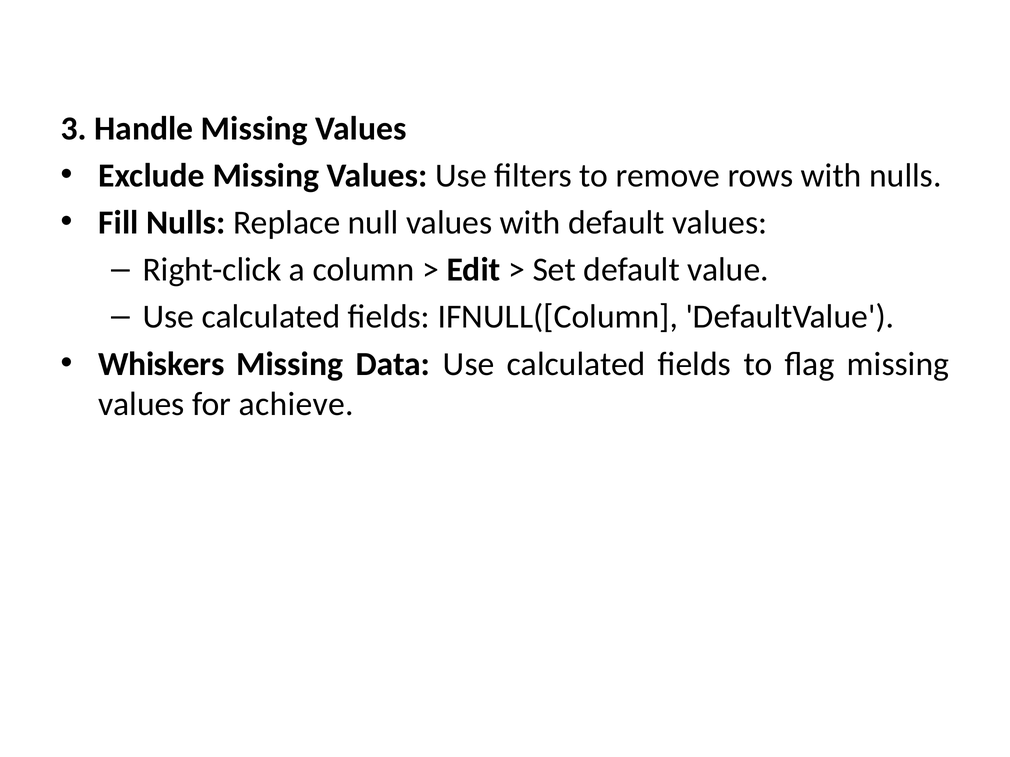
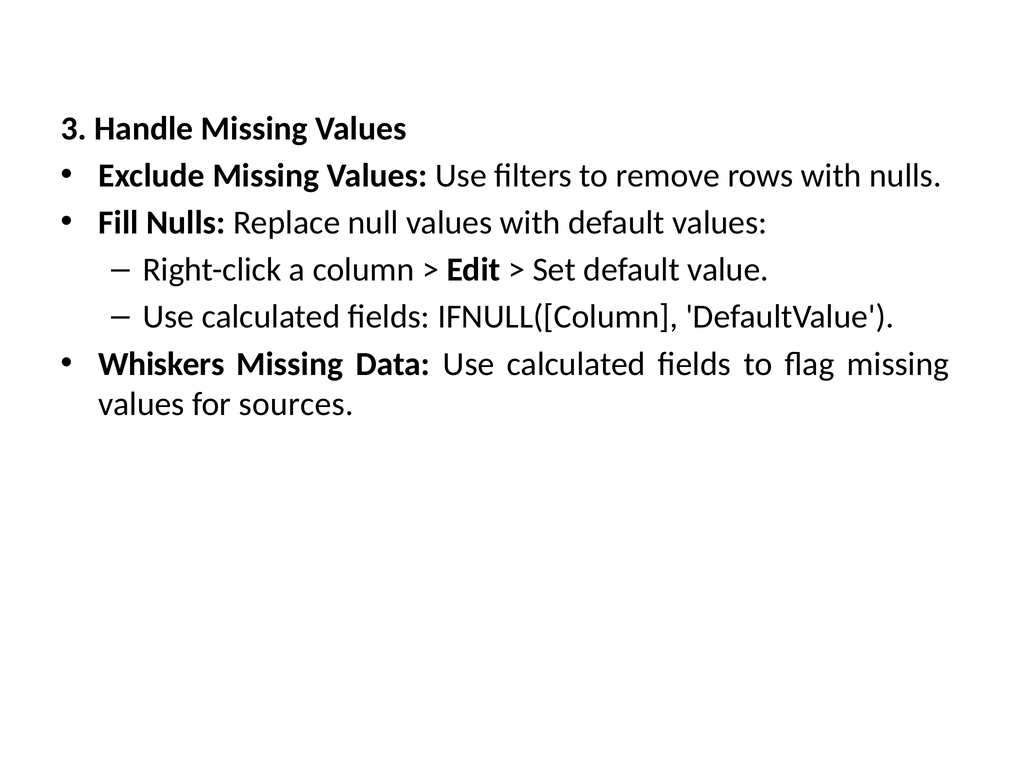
achieve: achieve -> sources (296, 405)
